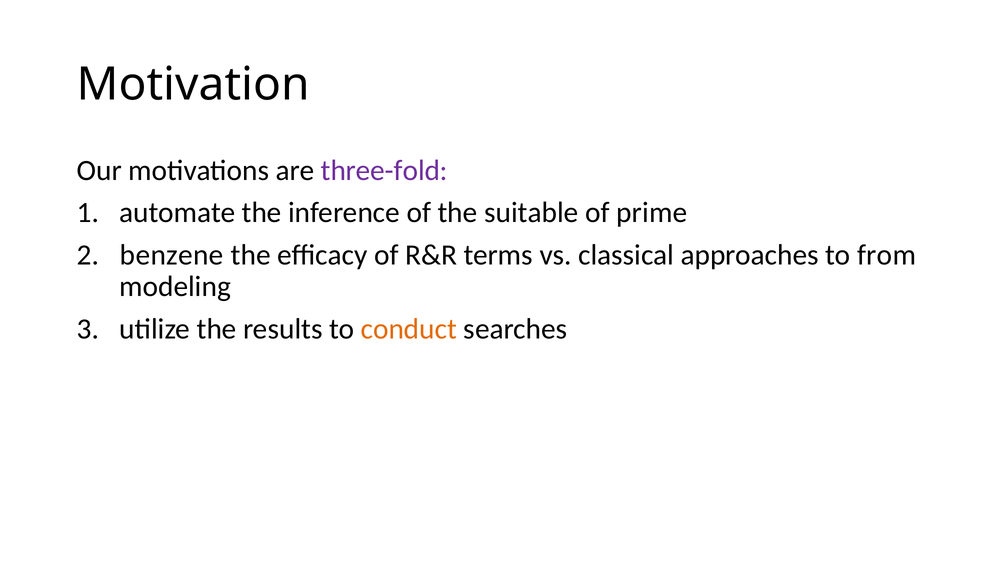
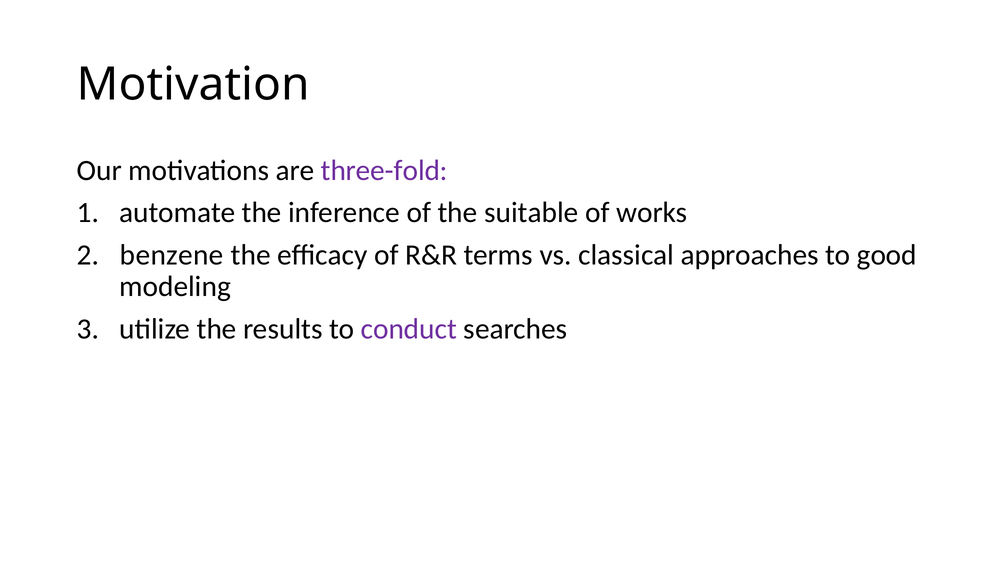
prime: prime -> works (652, 213)
from: from -> good (887, 255)
conduct colour: orange -> purple (409, 329)
